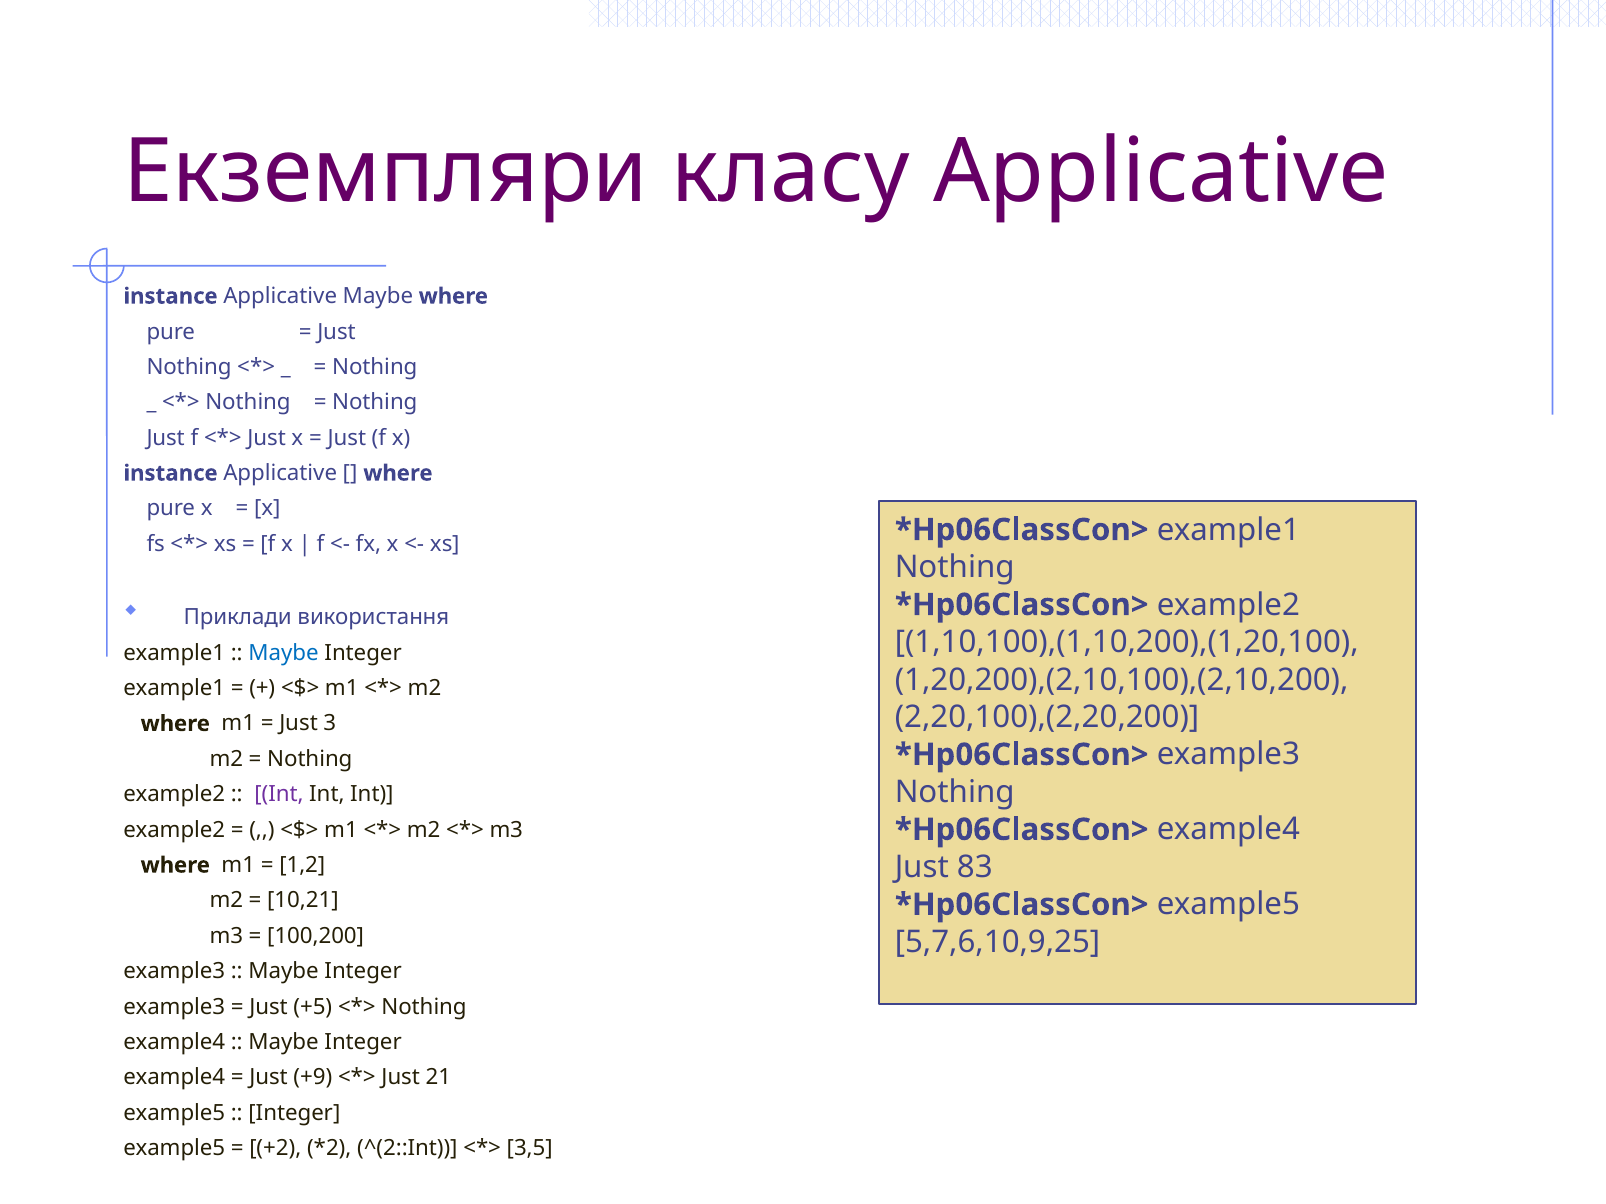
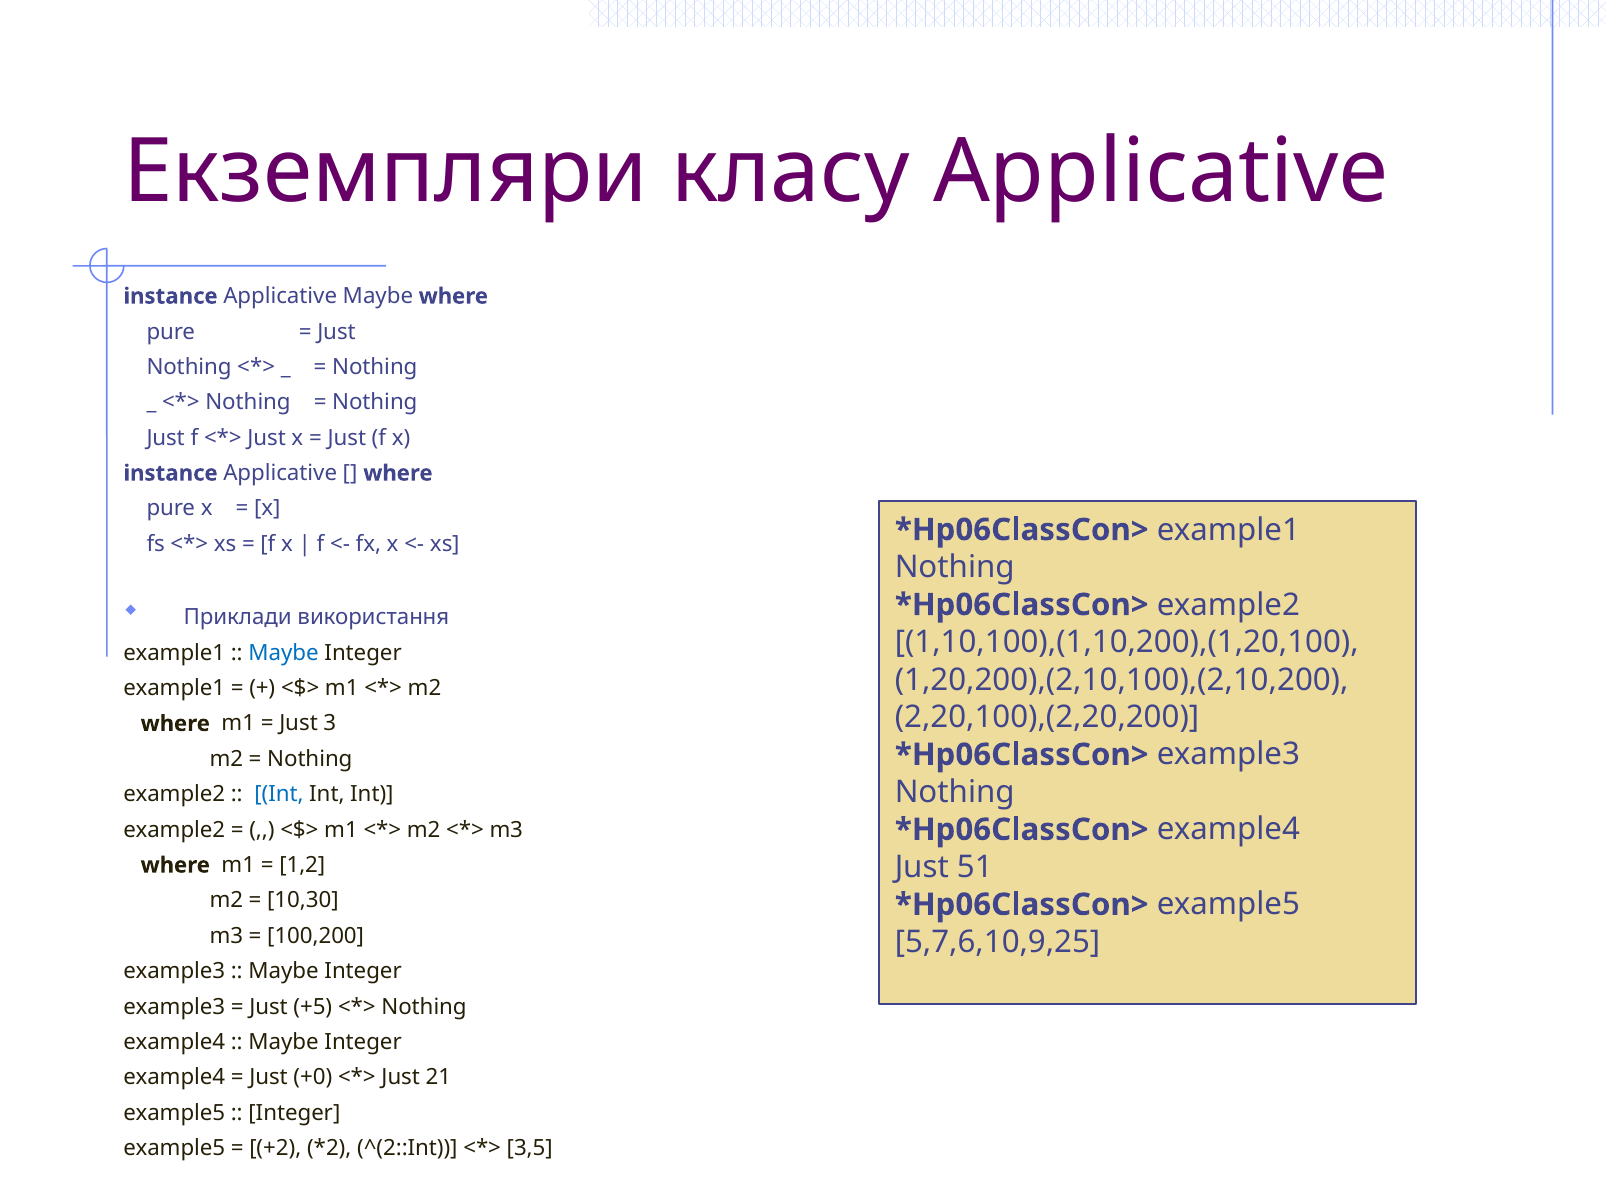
Int colour: purple -> blue (279, 795)
83: 83 -> 51 (975, 867)
10,21: 10,21 -> 10,30 (303, 901)
+9: +9 -> +0 (313, 1078)
